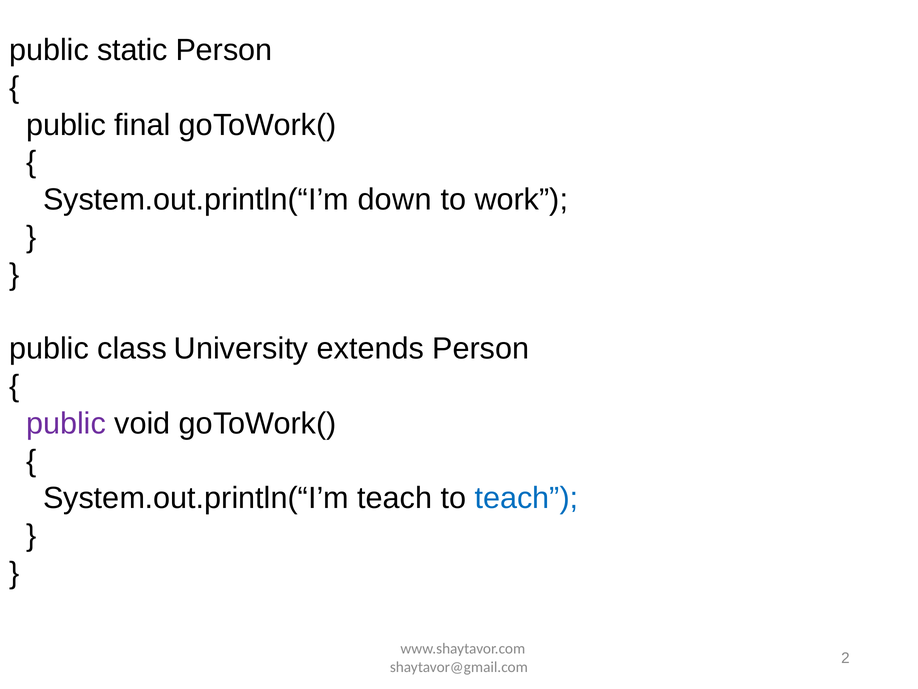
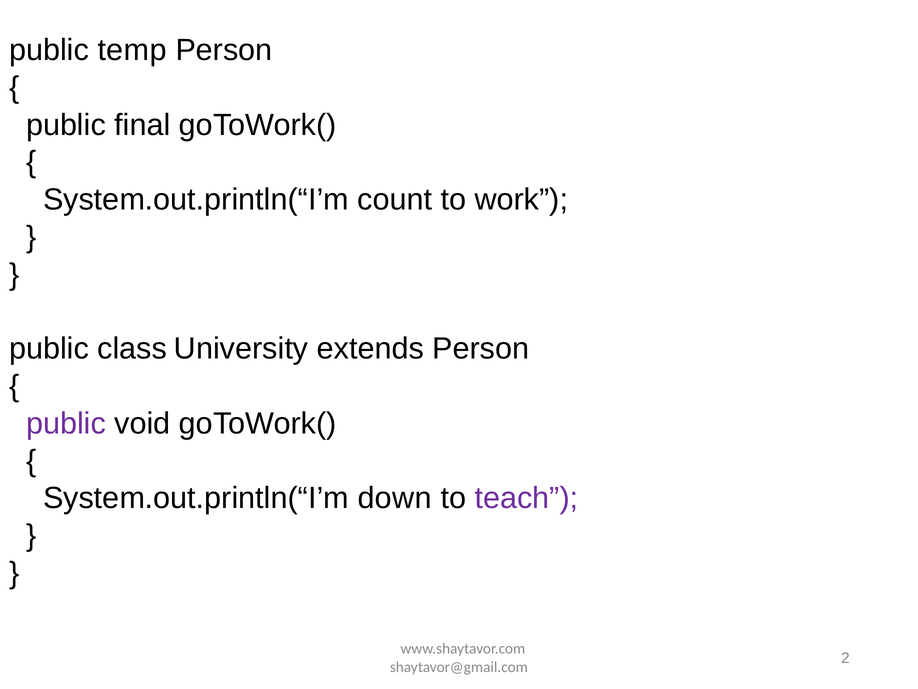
static: static -> temp (132, 50)
down: down -> count (395, 200)
System.out.println(“I’m teach: teach -> down (395, 498)
teach colour: blue -> purple (527, 498)
